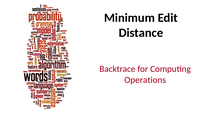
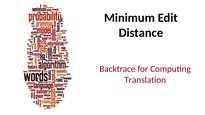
Operations: Operations -> Translation (145, 80)
